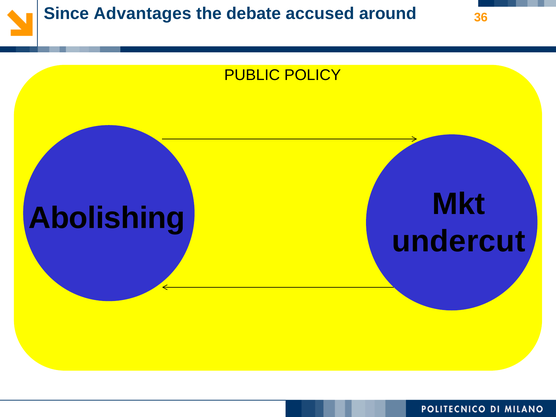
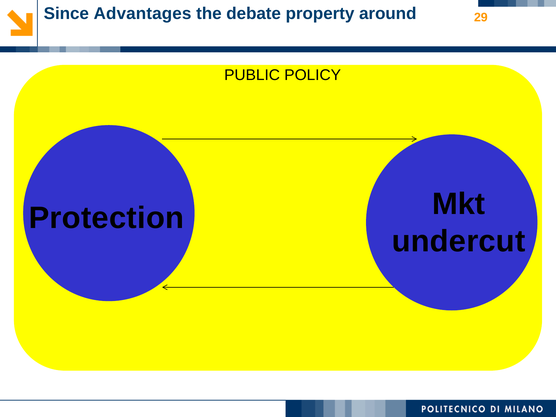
accused: accused -> property (320, 14)
36: 36 -> 29 (481, 18)
Abolishing: Abolishing -> Protection (106, 218)
